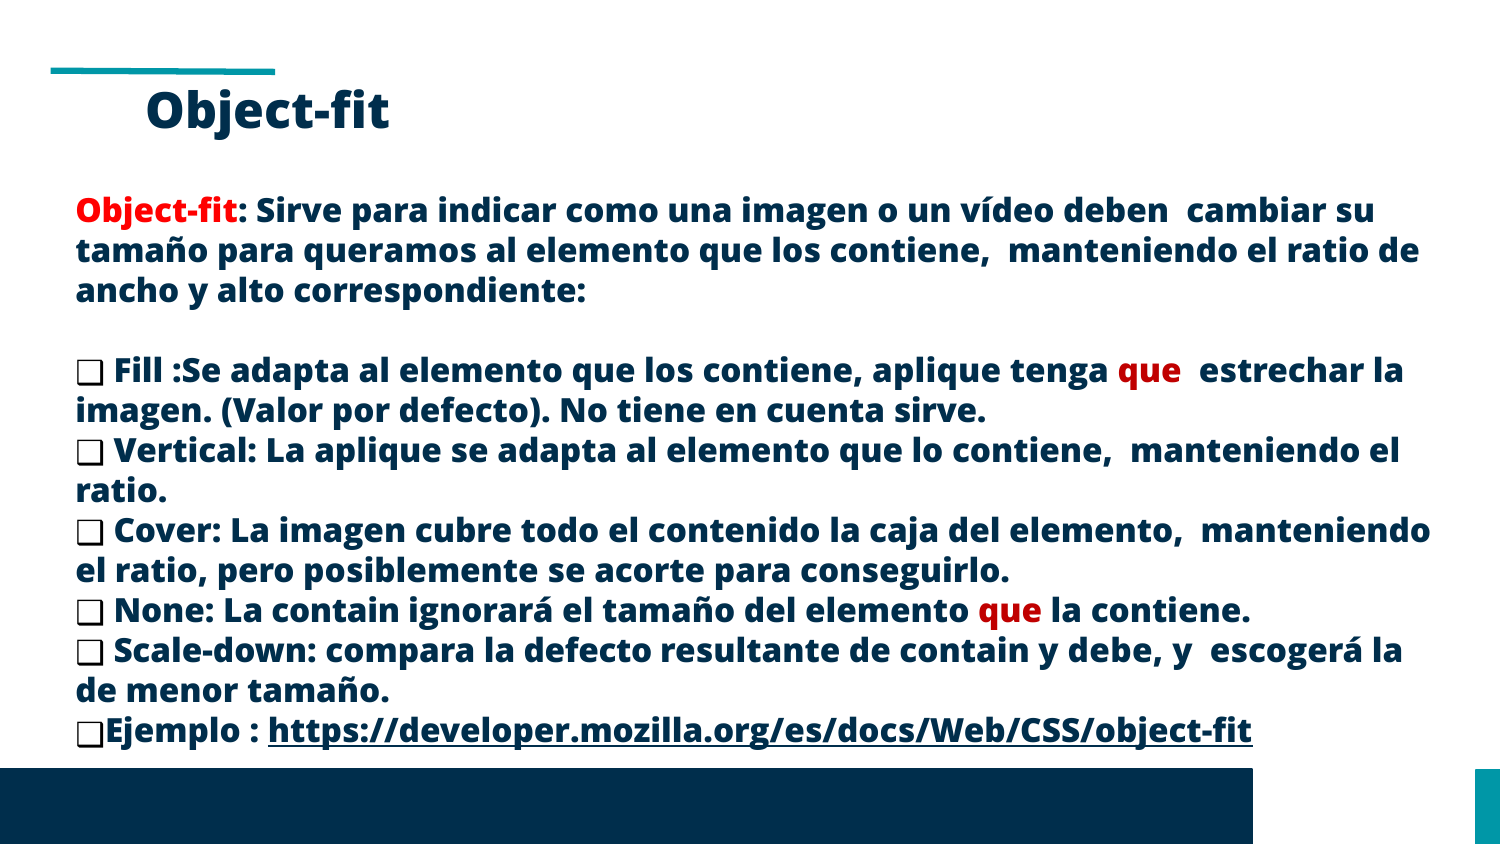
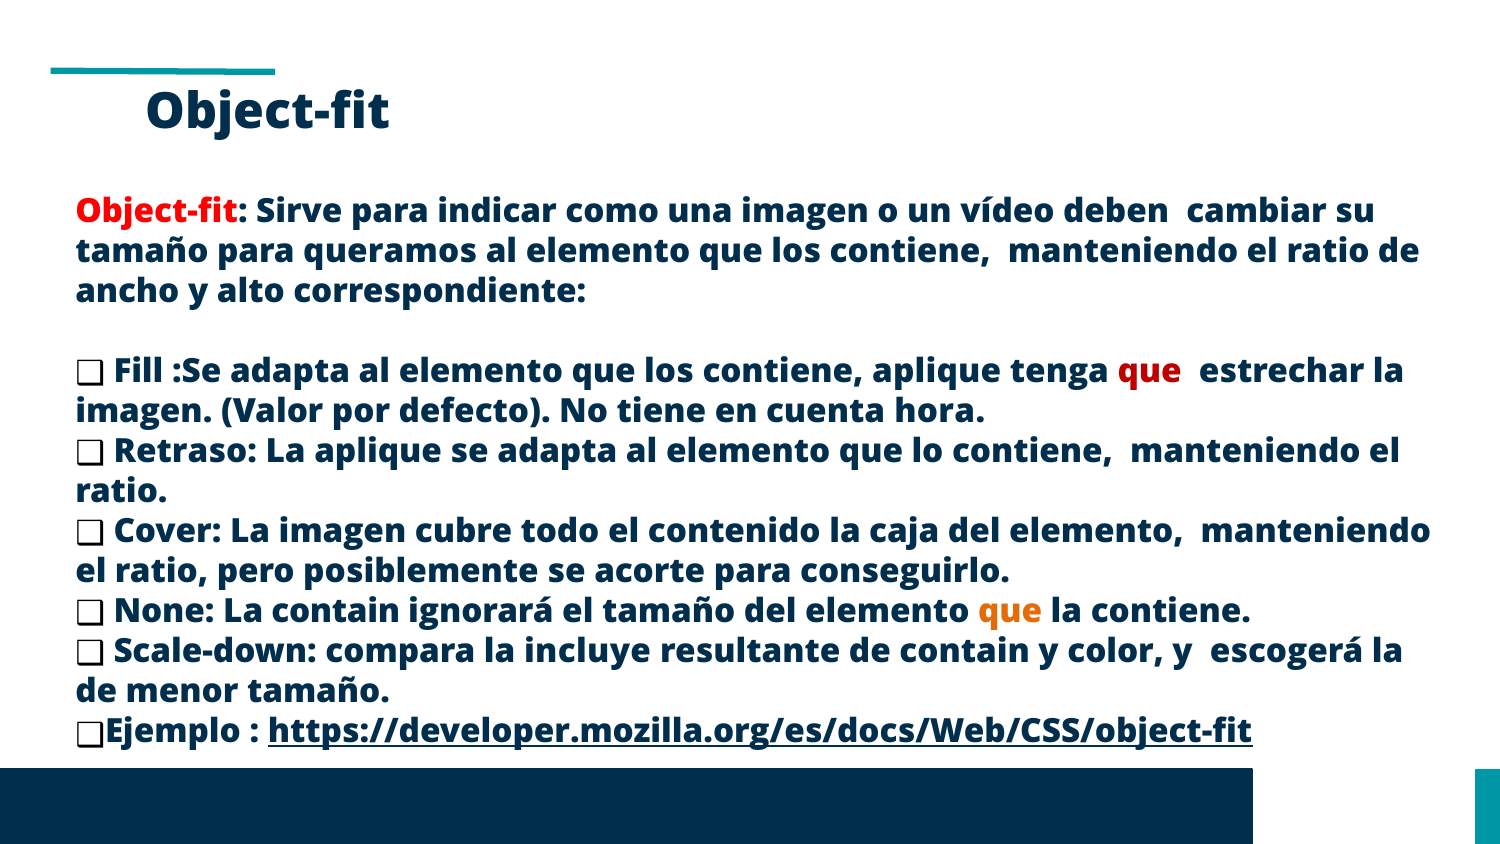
cuenta sirve: sirve -> hora (940, 411)
Vertical: Vertical -> Retraso (185, 451)
que colour: red -> orange (1010, 611)
la defecto: defecto -> incluye (588, 651)
debe: debe -> color (1116, 651)
